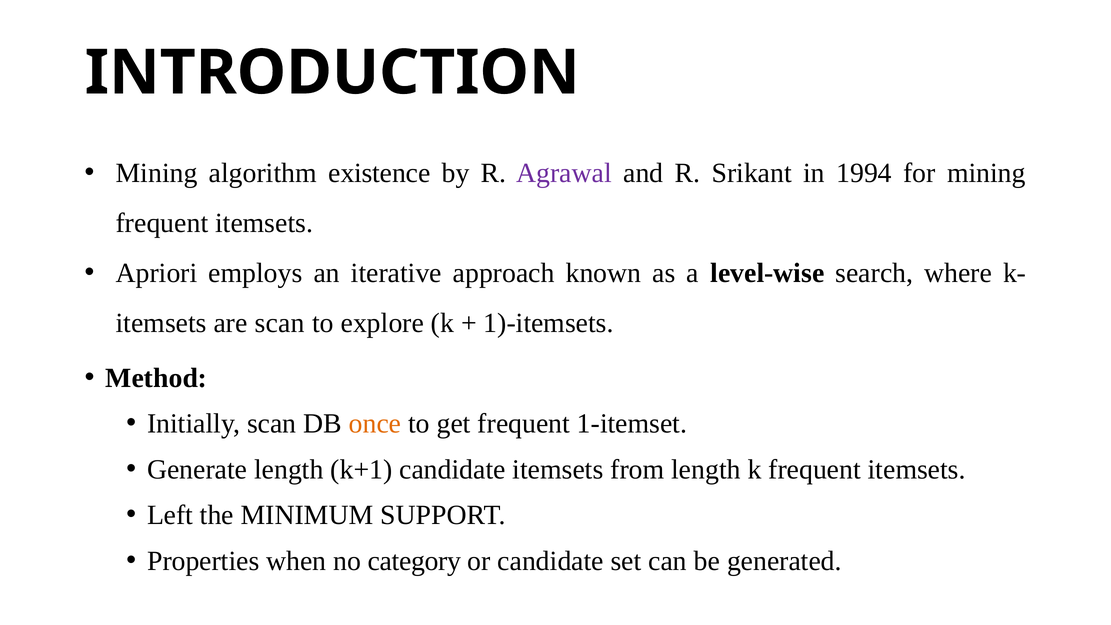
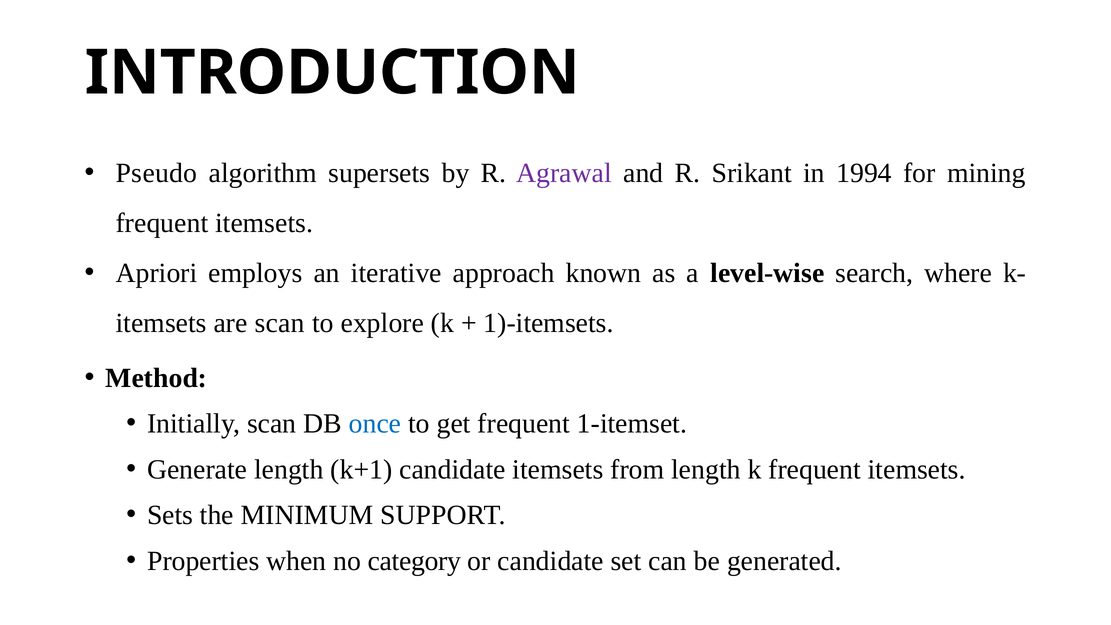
Mining: Mining -> Pseudo (157, 173)
existence: existence -> supersets (379, 173)
once colour: orange -> blue (375, 424)
Left: Left -> Sets (170, 515)
